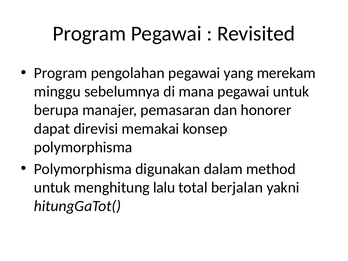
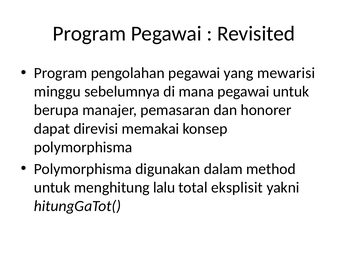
merekam: merekam -> mewarisi (286, 73)
berjalan: berjalan -> eksplisit (237, 187)
